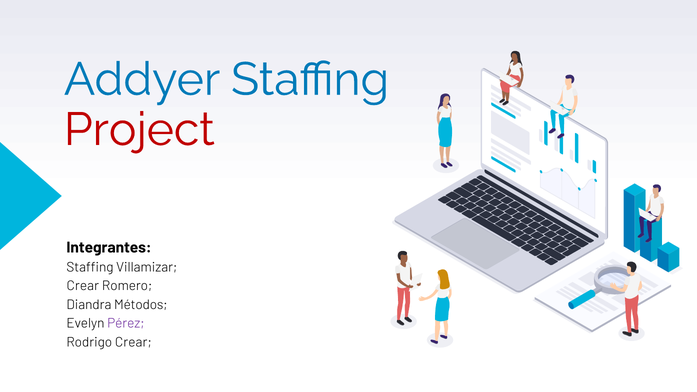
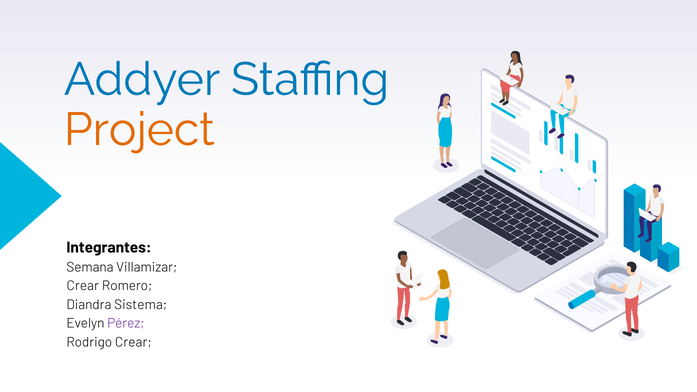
Project colour: red -> orange (139, 130)
Staffing: Staffing -> Semana (90, 267)
Métodos: Métodos -> Sistema (141, 305)
